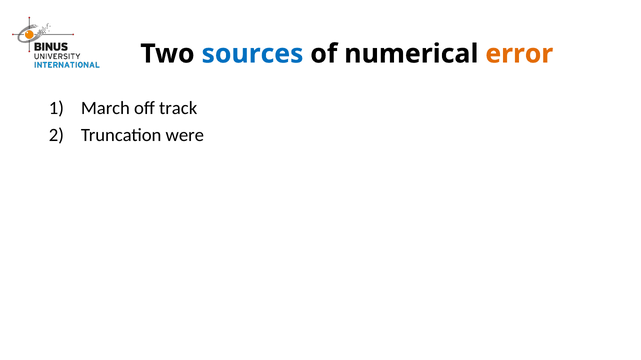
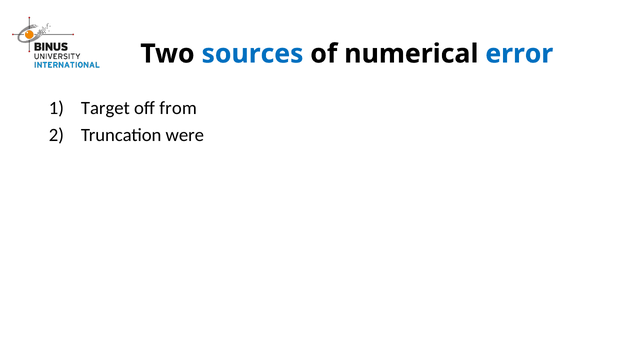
error colour: orange -> blue (519, 54)
March: March -> Target (105, 108)
track: track -> from (178, 108)
